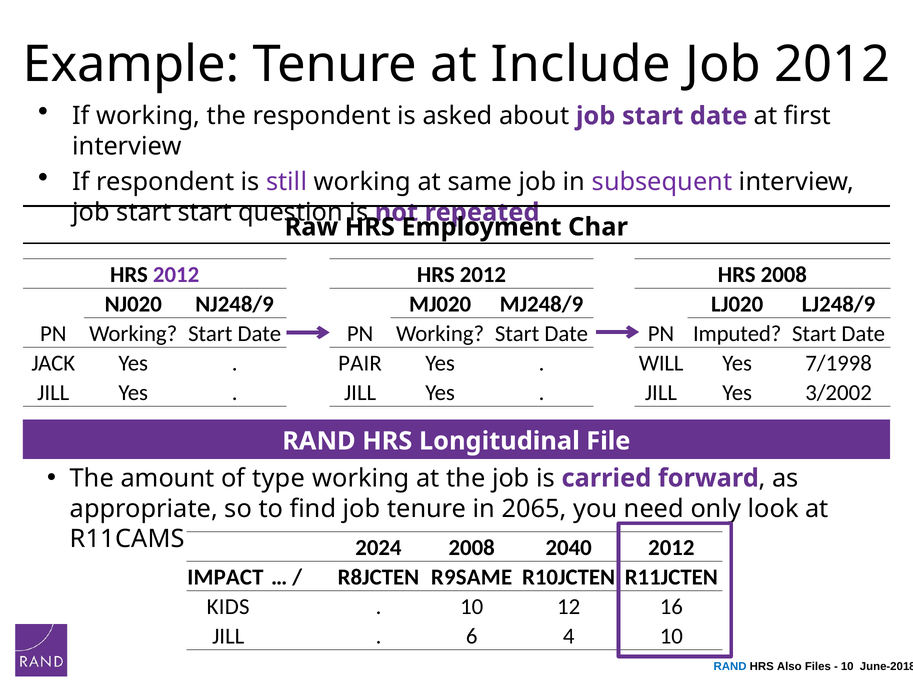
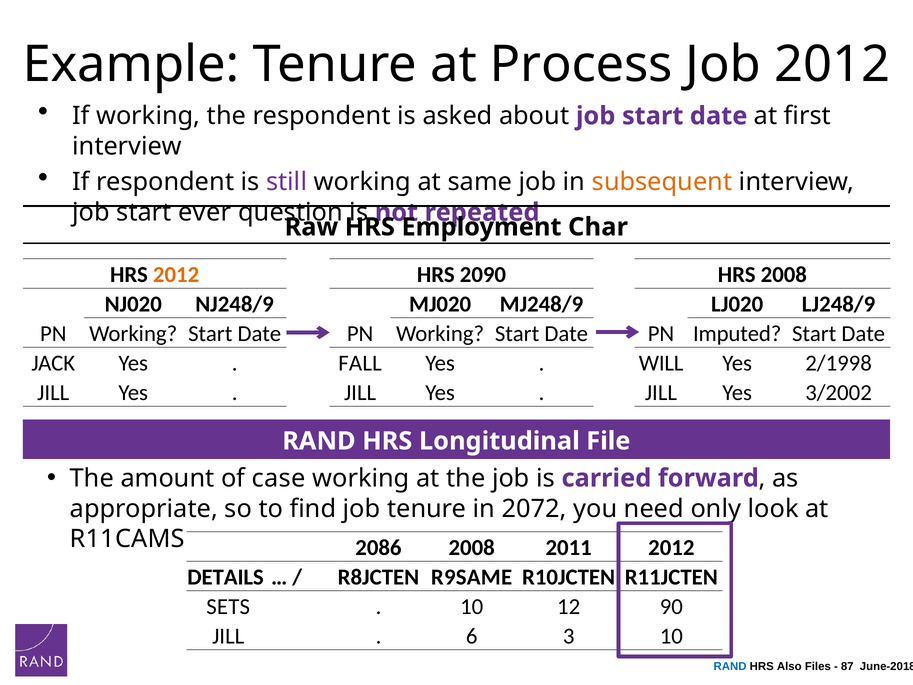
Include: Include -> Process (581, 64)
subsequent colour: purple -> orange (662, 182)
start start: start -> ever (205, 212)
2012 colour: purple -> orange (176, 275)
2012: 2012 -> 2090 (483, 275)
PAIR: PAIR -> FALL (360, 363)
7/1998: 7/1998 -> 2/1998 (839, 363)
type: type -> case (279, 478)
2065: 2065 -> 2072 (534, 508)
2024: 2024 -> 2086 (378, 547)
2040: 2040 -> 2011 (569, 547)
IMPACT: IMPACT -> DETAILS (226, 577)
KIDS: KIDS -> SETS (228, 606)
16: 16 -> 90 (671, 606)
4: 4 -> 3 (569, 636)
10: 10 -> 87 (847, 666)
